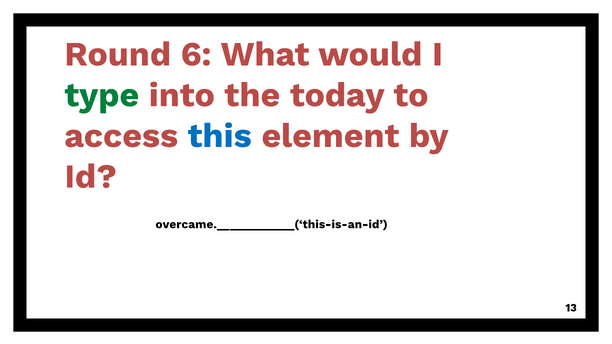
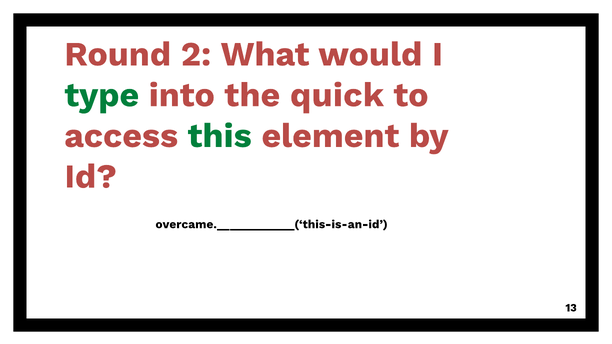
6: 6 -> 2 (196, 54)
today: today -> quick (337, 95)
this colour: blue -> green (220, 136)
